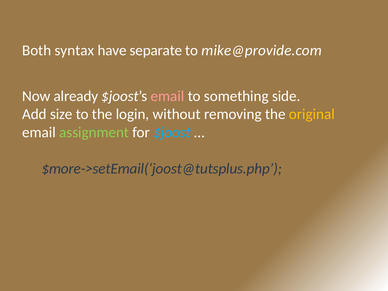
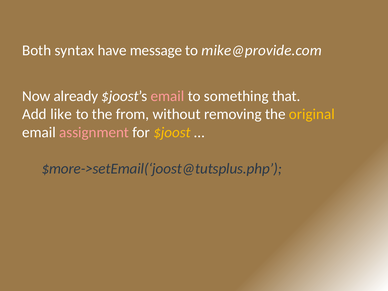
separate: separate -> message (156, 50)
side: side -> that (286, 96)
size: size -> like (61, 114)
login: login -> from (133, 114)
assignment colour: light green -> pink (94, 132)
$joost colour: light blue -> yellow (172, 132)
